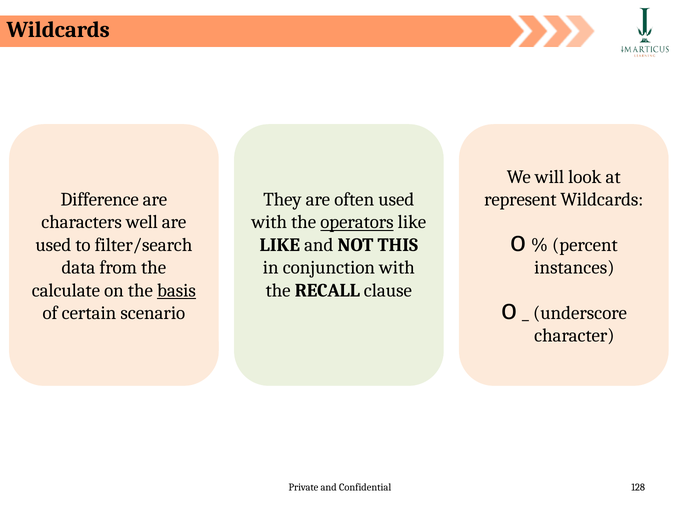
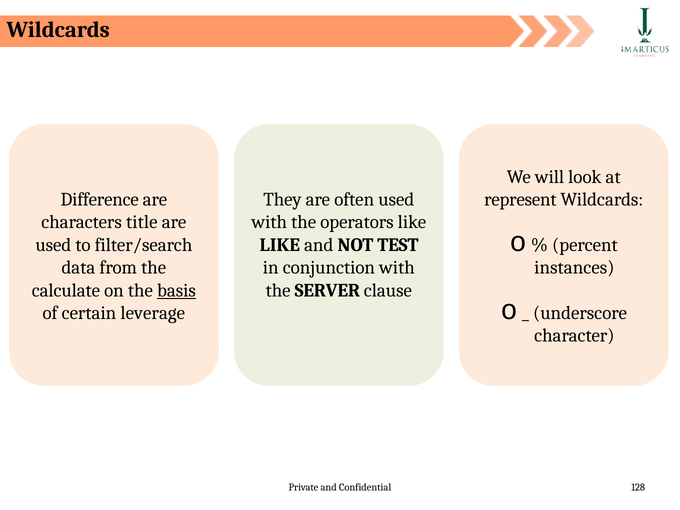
well: well -> title (142, 222)
operators underline: present -> none (357, 222)
THIS: THIS -> TEST (398, 245)
RECALL: RECALL -> SERVER (327, 290)
scenario: scenario -> leverage (153, 313)
